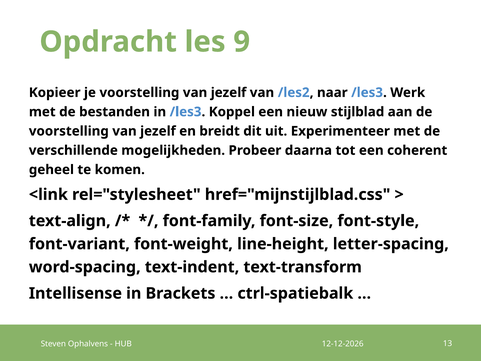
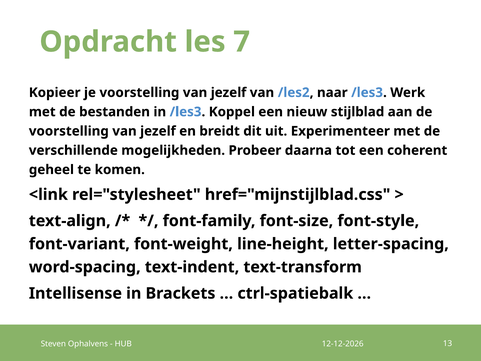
9: 9 -> 7 (242, 42)
